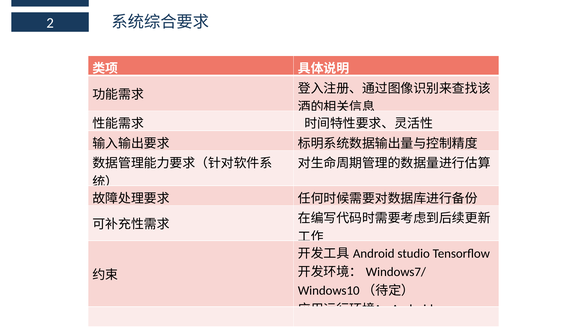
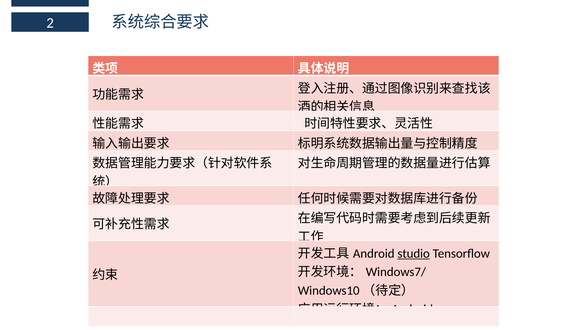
studio underline: none -> present (414, 254)
